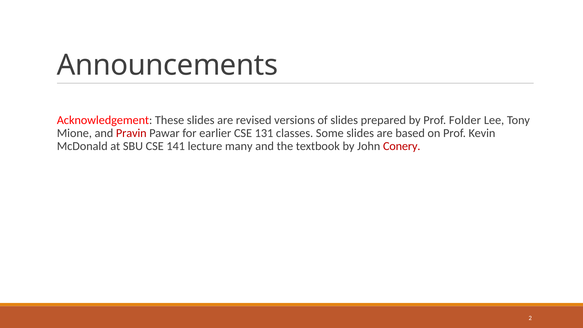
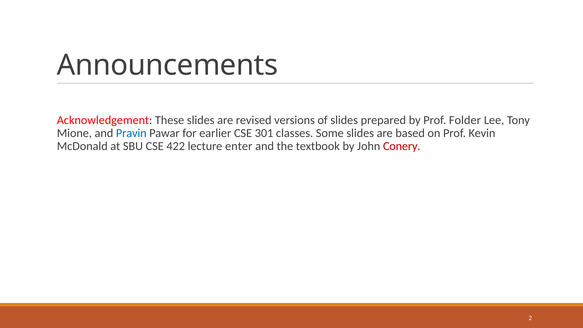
Pravin colour: red -> blue (131, 133)
131: 131 -> 301 (264, 133)
141: 141 -> 422 (176, 146)
many: many -> enter (239, 146)
